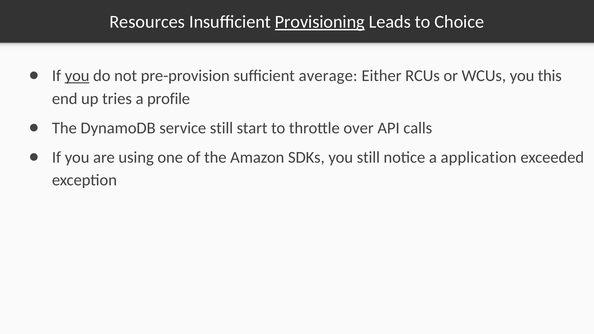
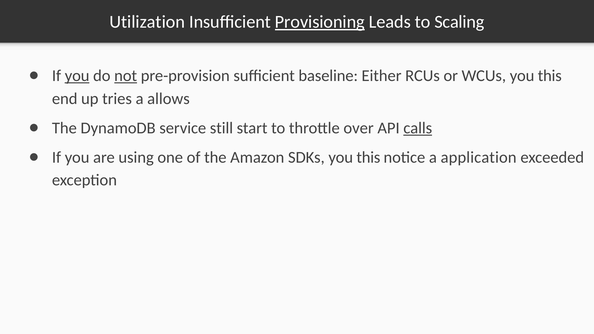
Resources: Resources -> Utilization (147, 22)
Choice: Choice -> Scaling (459, 22)
not underline: none -> present (126, 76)
average: average -> baseline (328, 76)
profile: profile -> allows (168, 99)
calls underline: none -> present (418, 128)
SDKs you still: still -> this (368, 157)
